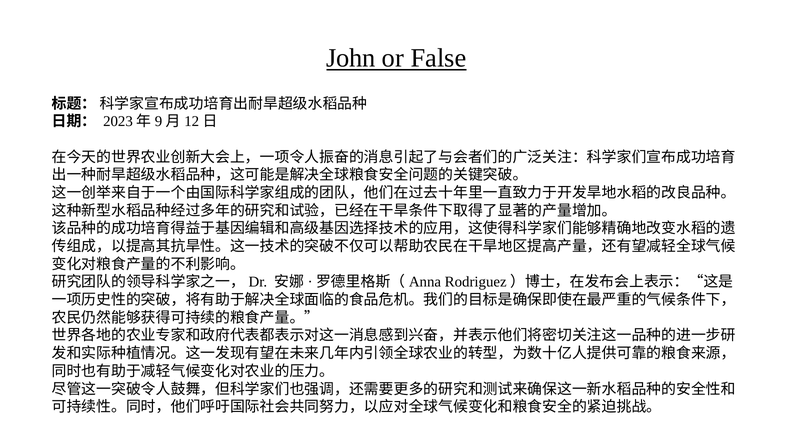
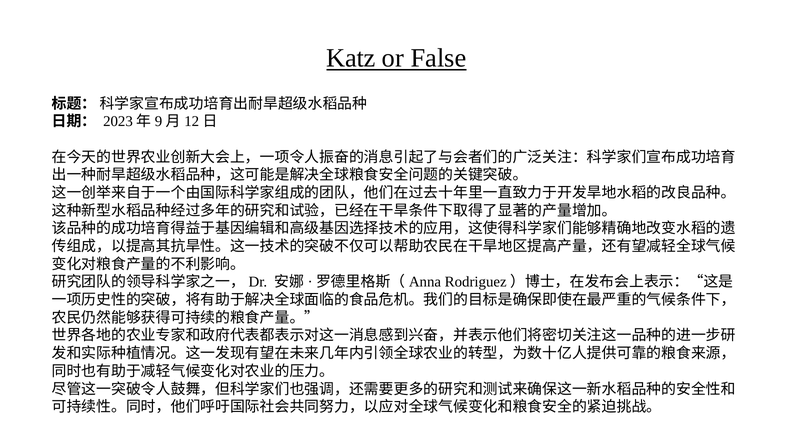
John: John -> Katz (351, 58)
